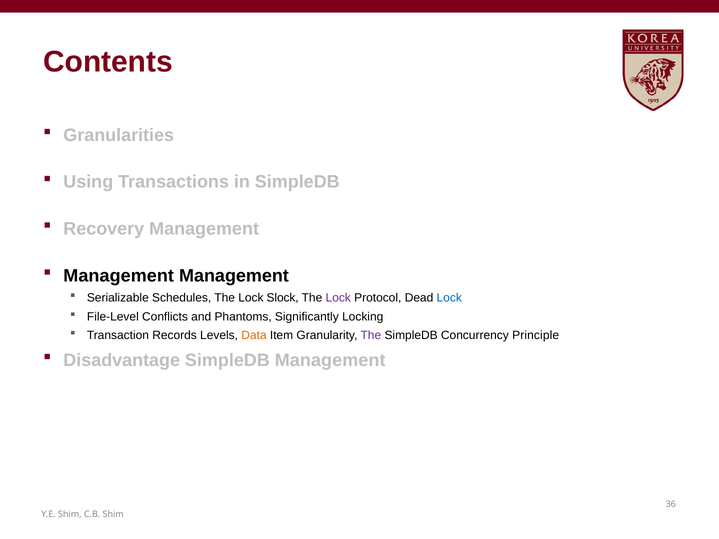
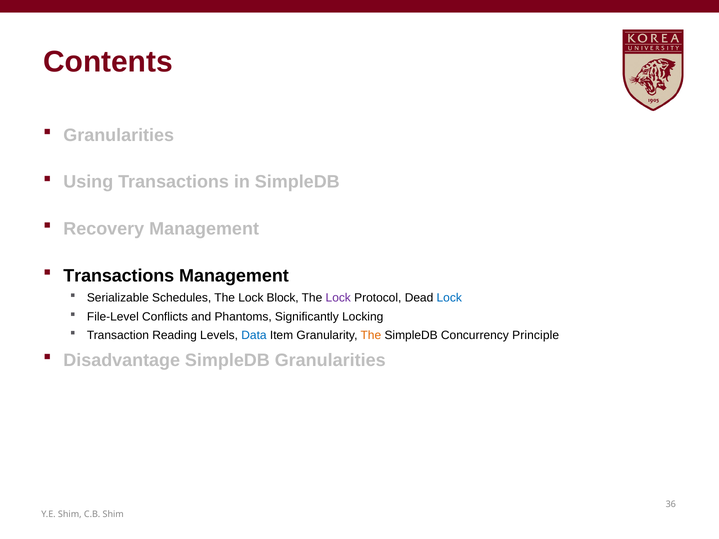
Management: Management -> Transactions (119, 276)
Slock: Slock -> Block (283, 298)
Records: Records -> Reading (175, 336)
Data colour: orange -> blue (254, 336)
The colour: purple -> orange (371, 336)
SimpleDB Management: Management -> Granularities (330, 361)
